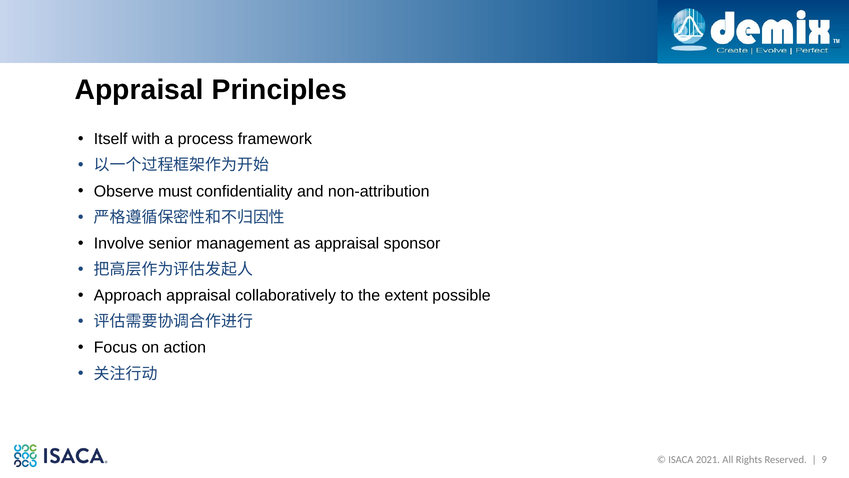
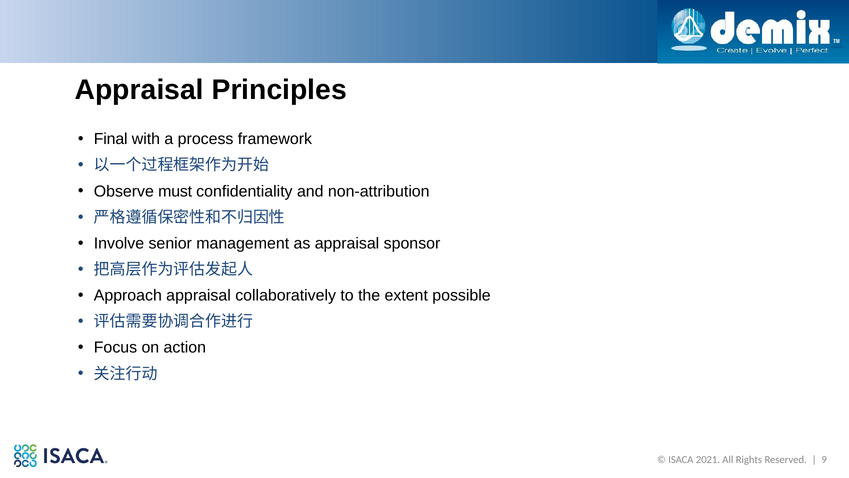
Itself: Itself -> Final (111, 139)
